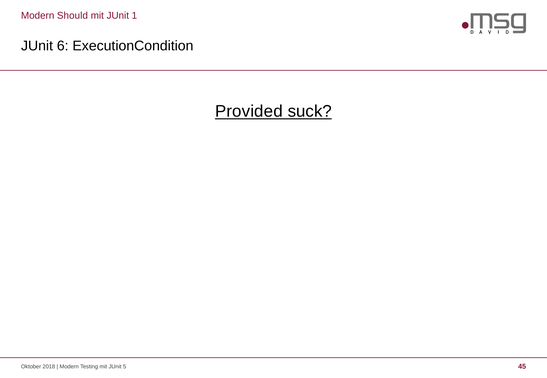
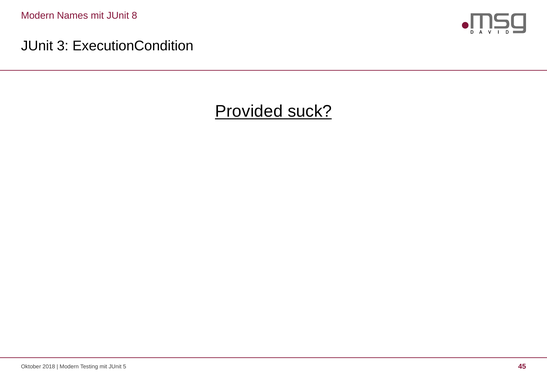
Should: Should -> Names (72, 16)
1: 1 -> 8 (134, 16)
6: 6 -> 3 (63, 46)
